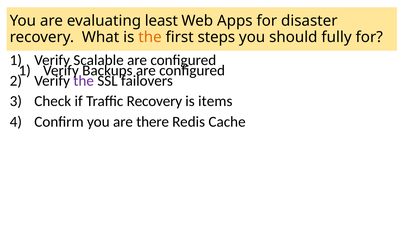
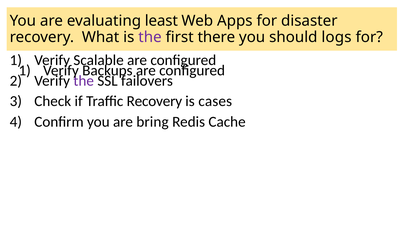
the colour: orange -> purple (150, 37)
steps: steps -> there (216, 37)
fully: fully -> logs (336, 37)
items: items -> cases (215, 101)
there: there -> bring (152, 122)
